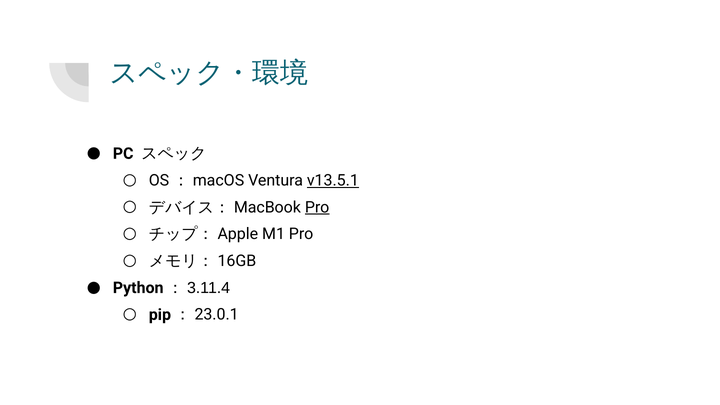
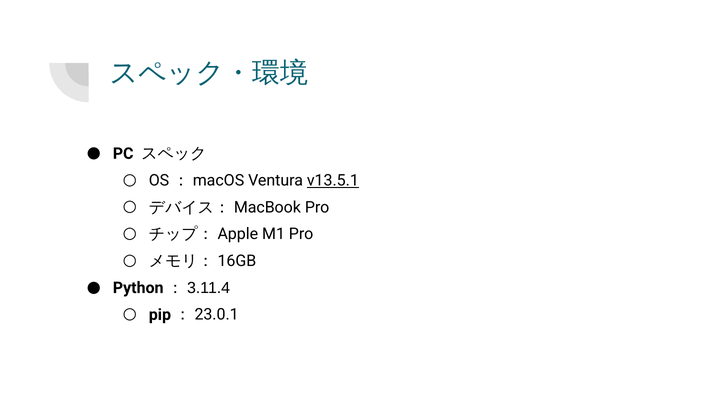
Pro underline: present -> none (317, 207)
